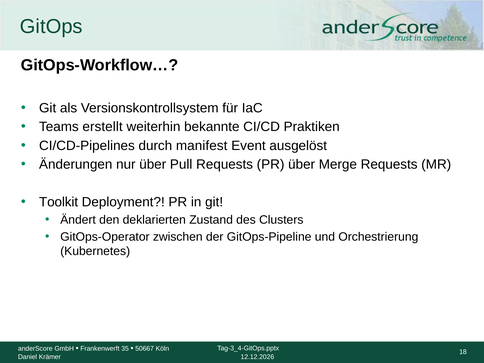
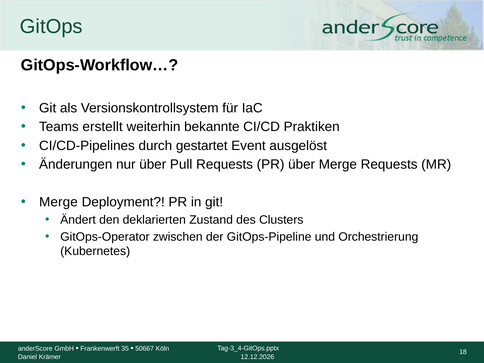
manifest: manifest -> gestartet (202, 146)
Toolkit: Toolkit -> Merge (58, 202)
